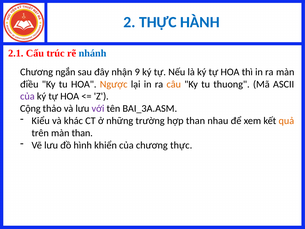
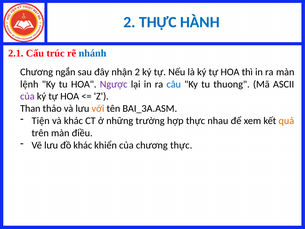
nhận 9: 9 -> 2 (137, 72)
điều: điều -> lệnh (29, 84)
Ngược colour: orange -> purple (114, 84)
câu colour: orange -> blue (174, 84)
Cộng: Cộng -> Than (30, 108)
với colour: purple -> orange (98, 108)
Kiểu: Kiểu -> Tiện (41, 121)
hợp than: than -> thực (196, 121)
màn than: than -> điều (82, 133)
đồ hình: hình -> khác (83, 145)
